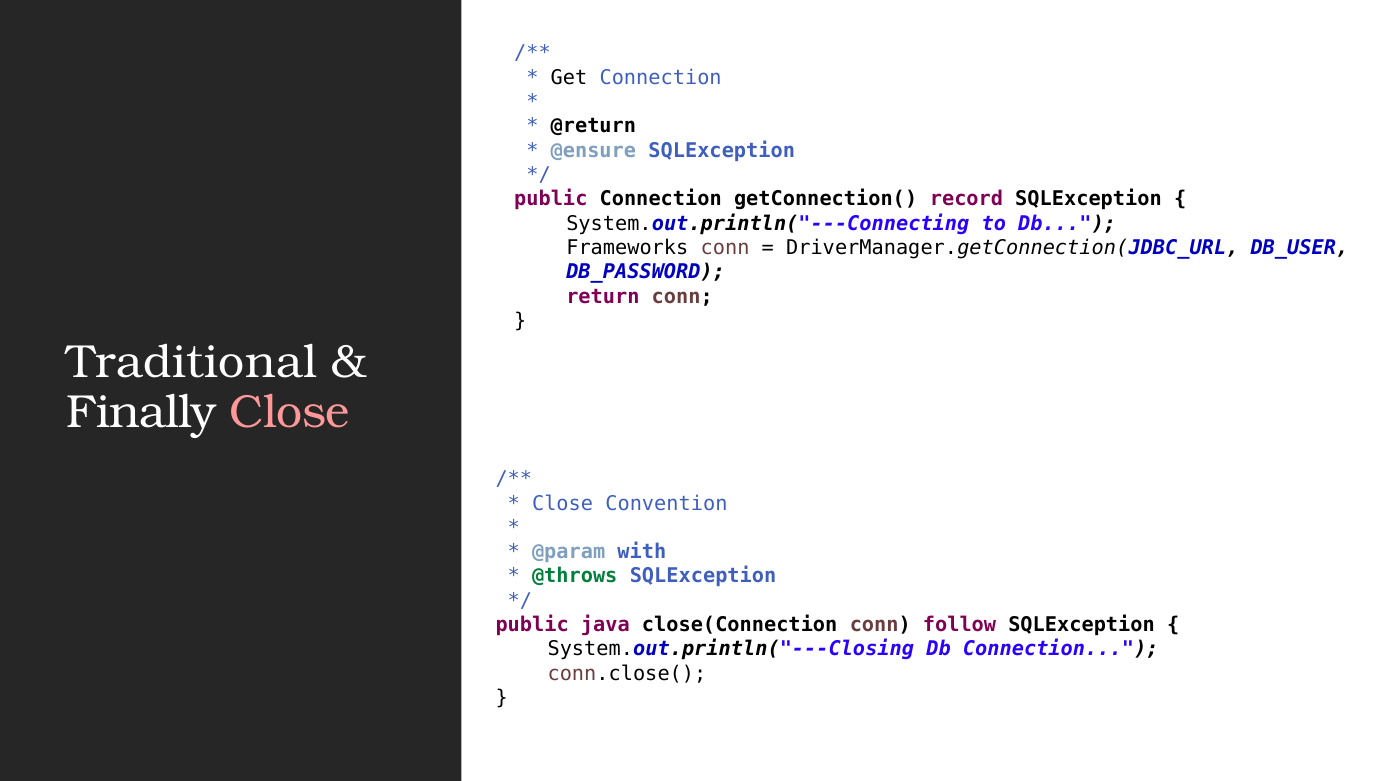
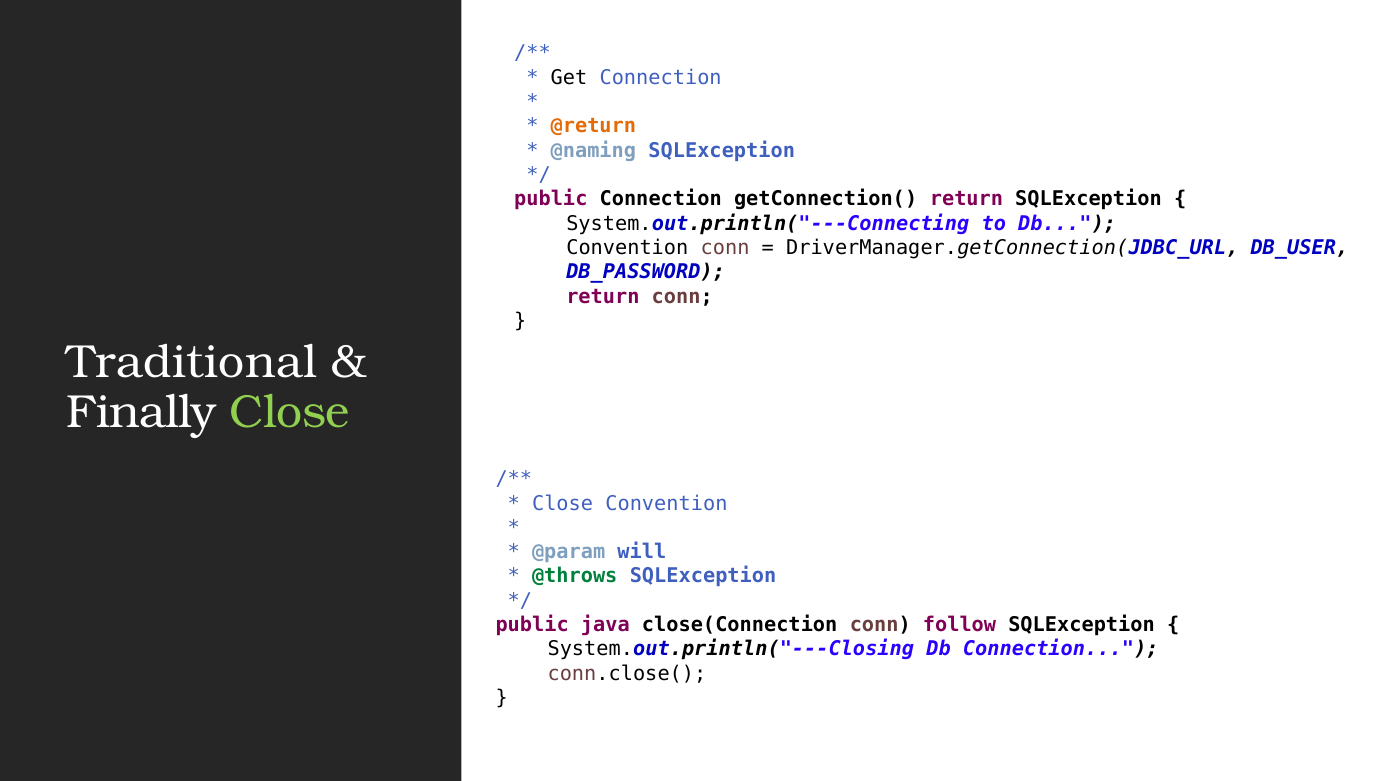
@return colour: black -> orange (593, 126)
@ensure: @ensure -> @naming (593, 151)
getConnection( record: record -> return (966, 199)
Frameworks: Frameworks -> Convention (627, 248)
Close colour: pink -> light green (290, 412)
with: with -> will (642, 552)
